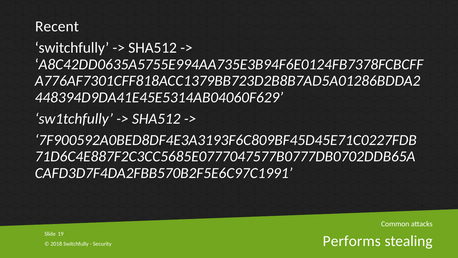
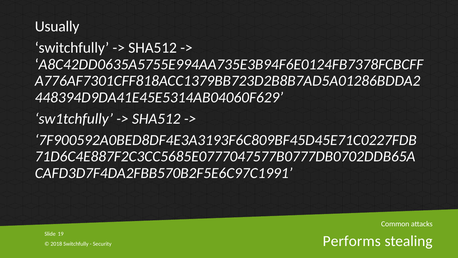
Recent: Recent -> Usually (57, 27)
